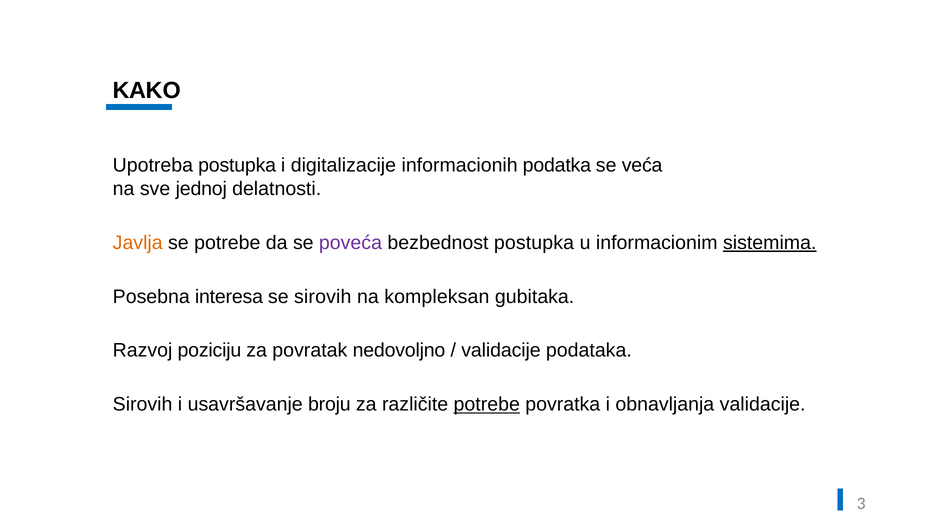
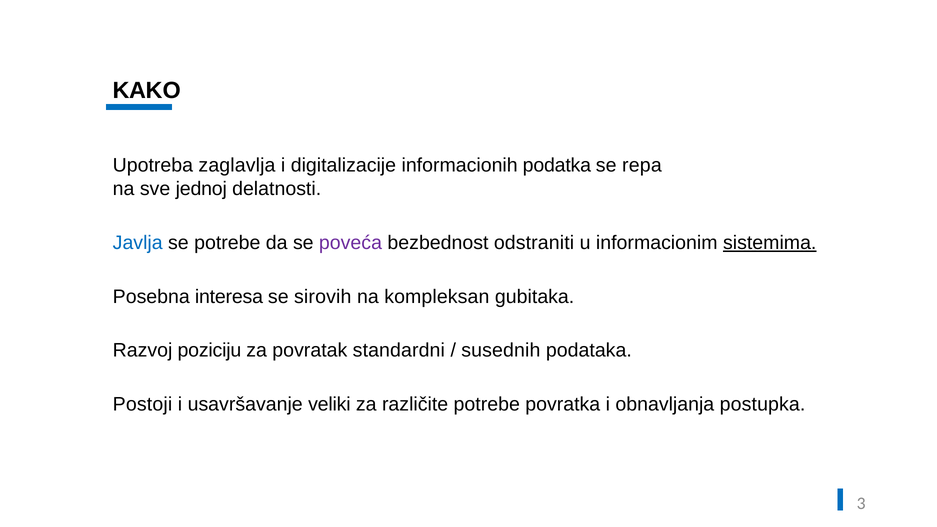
Upotreba postupka: postupka -> zaglavlja (237, 166)
veća: veća -> repa (642, 166)
Javlja colour: orange -> blue (138, 243)
bezbednost postupka: postupka -> odstraniti (534, 243)
nedovoljno: nedovoljno -> standardni (399, 350)
validacije: validacije -> susednih (501, 350)
Sirovih: Sirovih -> Postoji (143, 405)
broju: broju -> veliki (329, 405)
potrebe underline: present -> none (487, 405)
obnavljanja validacije: validacije -> postupka (763, 405)
